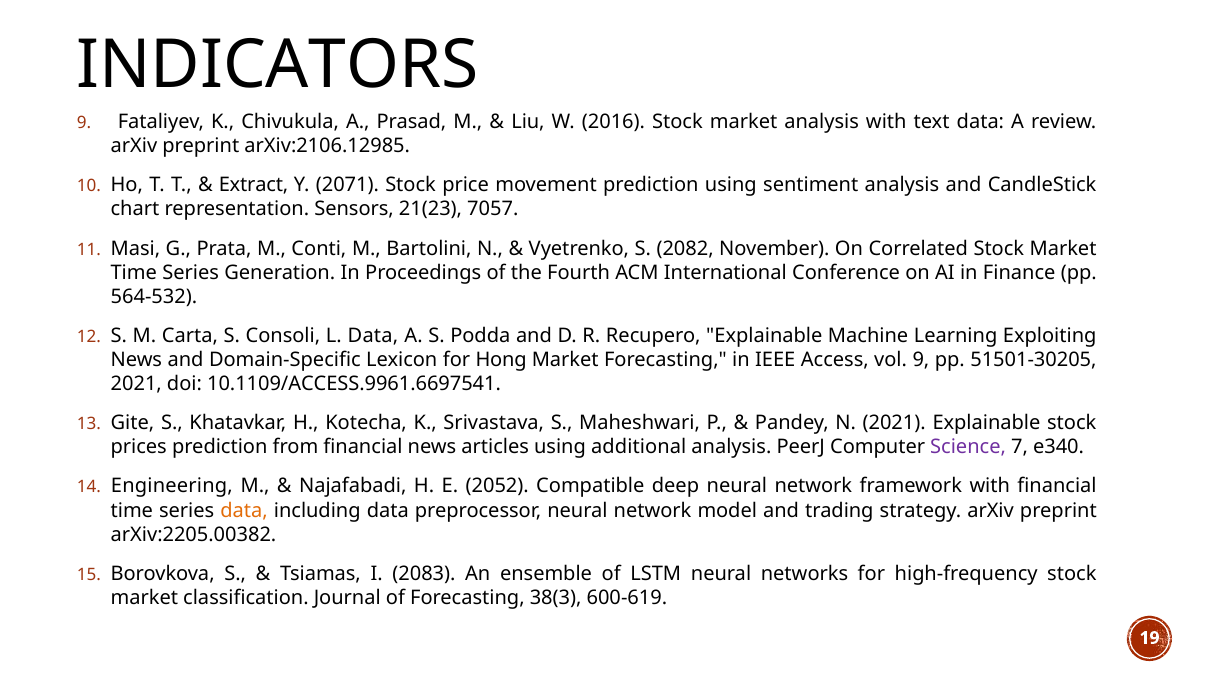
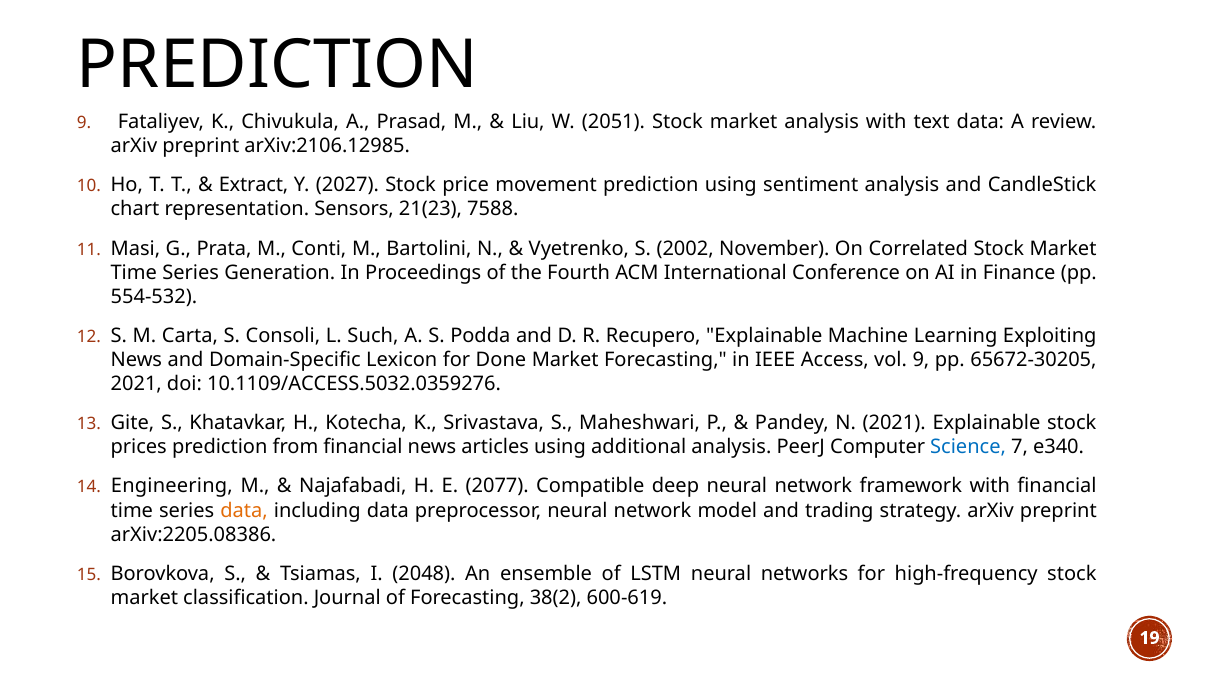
INDICATORS: INDICATORS -> PREDICTION (278, 65)
2016: 2016 -> 2051 (613, 122)
2071: 2071 -> 2027 (347, 185)
7057: 7057 -> 7588 (493, 209)
2082: 2082 -> 2002 (685, 248)
564-532: 564-532 -> 554-532 (154, 297)
L Data: Data -> Such (373, 336)
Hong: Hong -> Done (501, 360)
51501-30205: 51501-30205 -> 65672-30205 (1033, 360)
10.1109/ACCESS.9961.6697541: 10.1109/ACCESS.9961.6697541 -> 10.1109/ACCESS.5032.0359276 (354, 384)
Science colour: purple -> blue (968, 447)
2052: 2052 -> 2077 (497, 486)
arXiv:2205.00382: arXiv:2205.00382 -> arXiv:2205.08386 (194, 534)
2083: 2083 -> 2048 (424, 574)
38(3: 38(3 -> 38(2 (556, 598)
